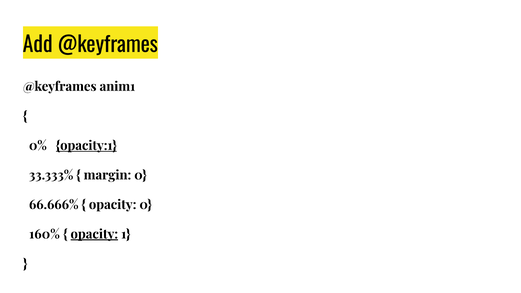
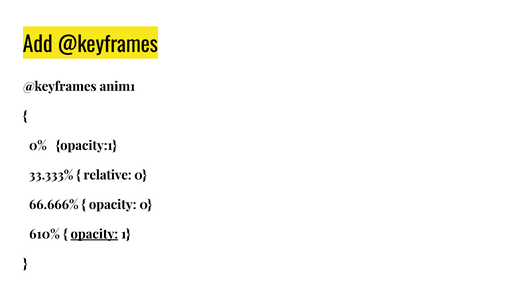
opacity:1 underline: present -> none (86, 146)
margin: margin -> relative (108, 175)
160%: 160% -> 610% (44, 234)
